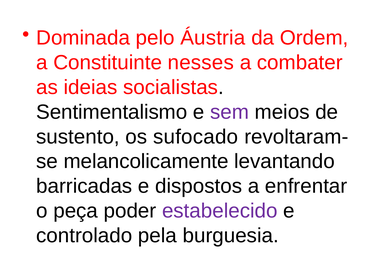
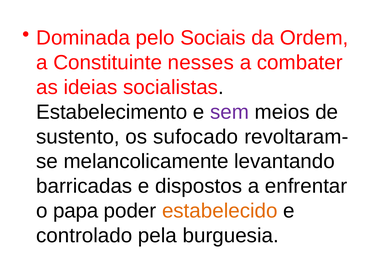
Áustria: Áustria -> Sociais (213, 38)
Sentimentalismo: Sentimentalismo -> Estabelecimento (112, 112)
peça: peça -> papa (76, 211)
estabelecido colour: purple -> orange (220, 211)
